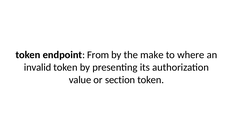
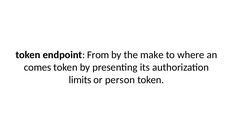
invalid: invalid -> comes (38, 67)
value: value -> limits (80, 80)
section: section -> person (120, 80)
